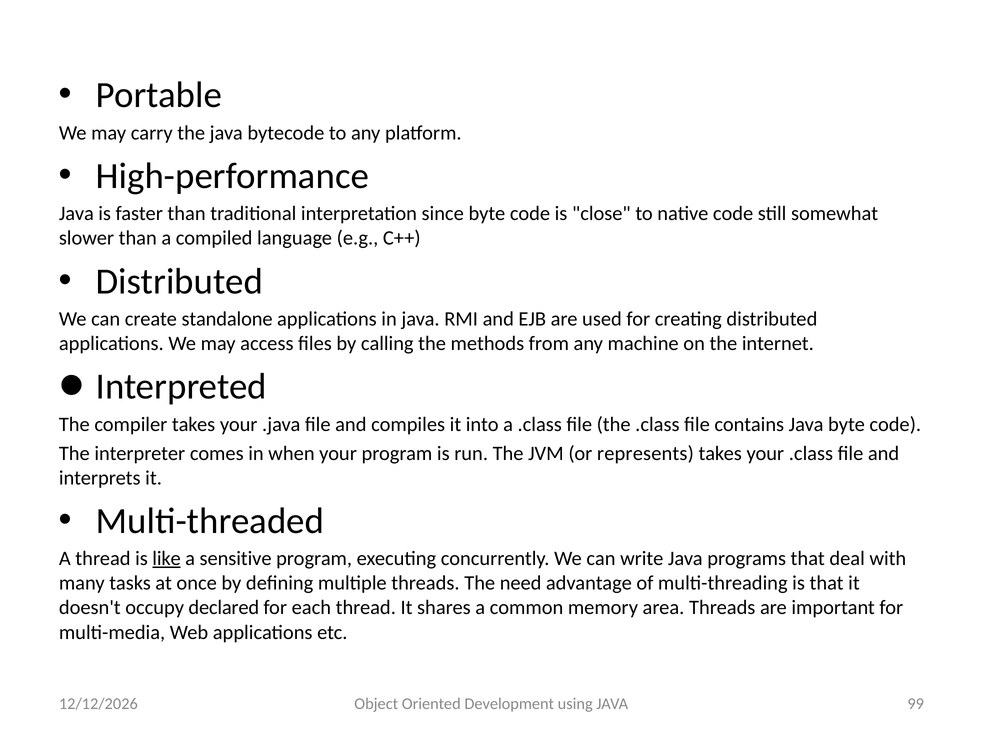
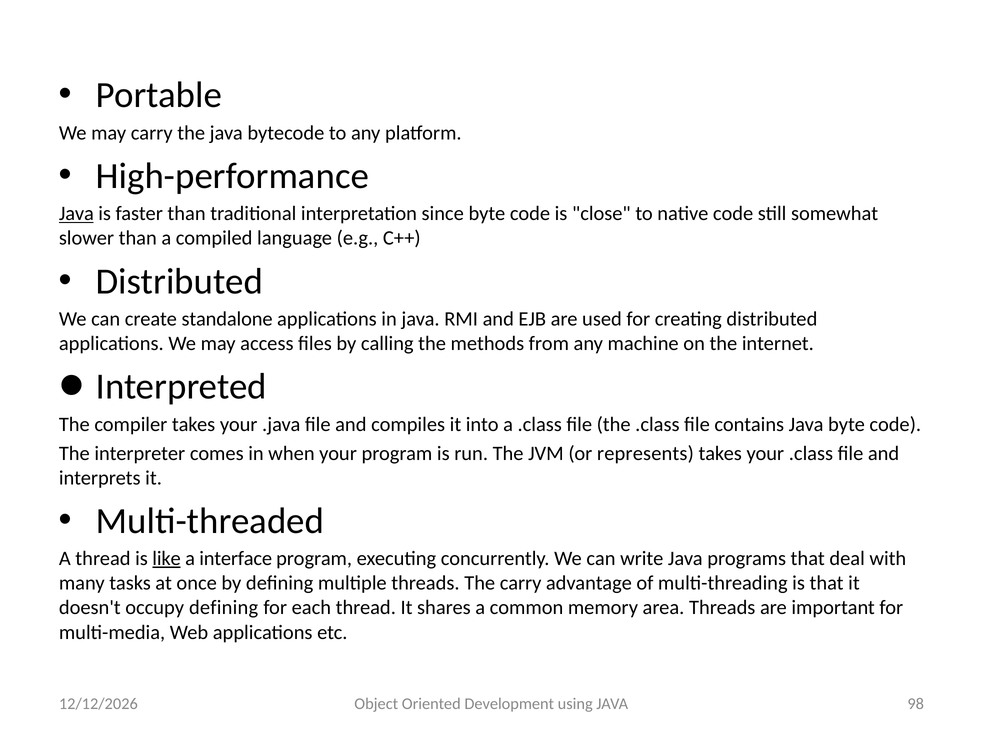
Java underline: none -> present (76, 214)
sensitive: sensitive -> interface (236, 559)
The need: need -> carry (521, 583)
occupy declared: declared -> defining (224, 608)
99: 99 -> 98 (916, 704)
